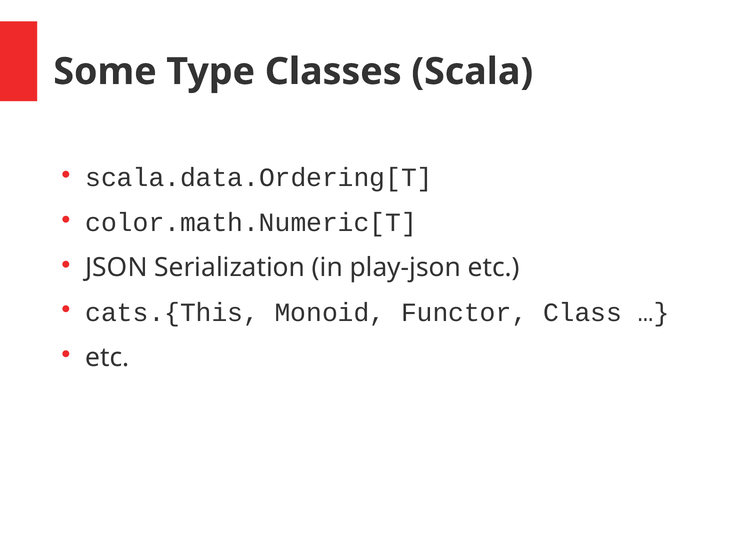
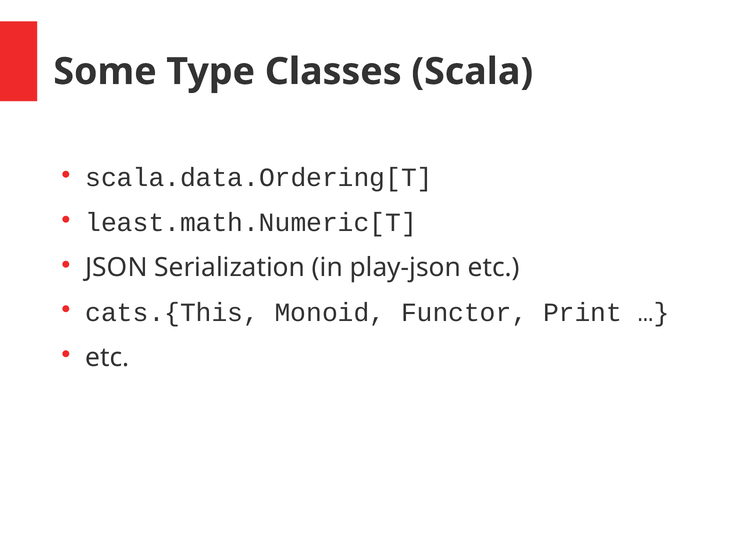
color.math.Numeric[T: color.math.Numeric[T -> least.math.Numeric[T (251, 223)
Class: Class -> Print (583, 313)
